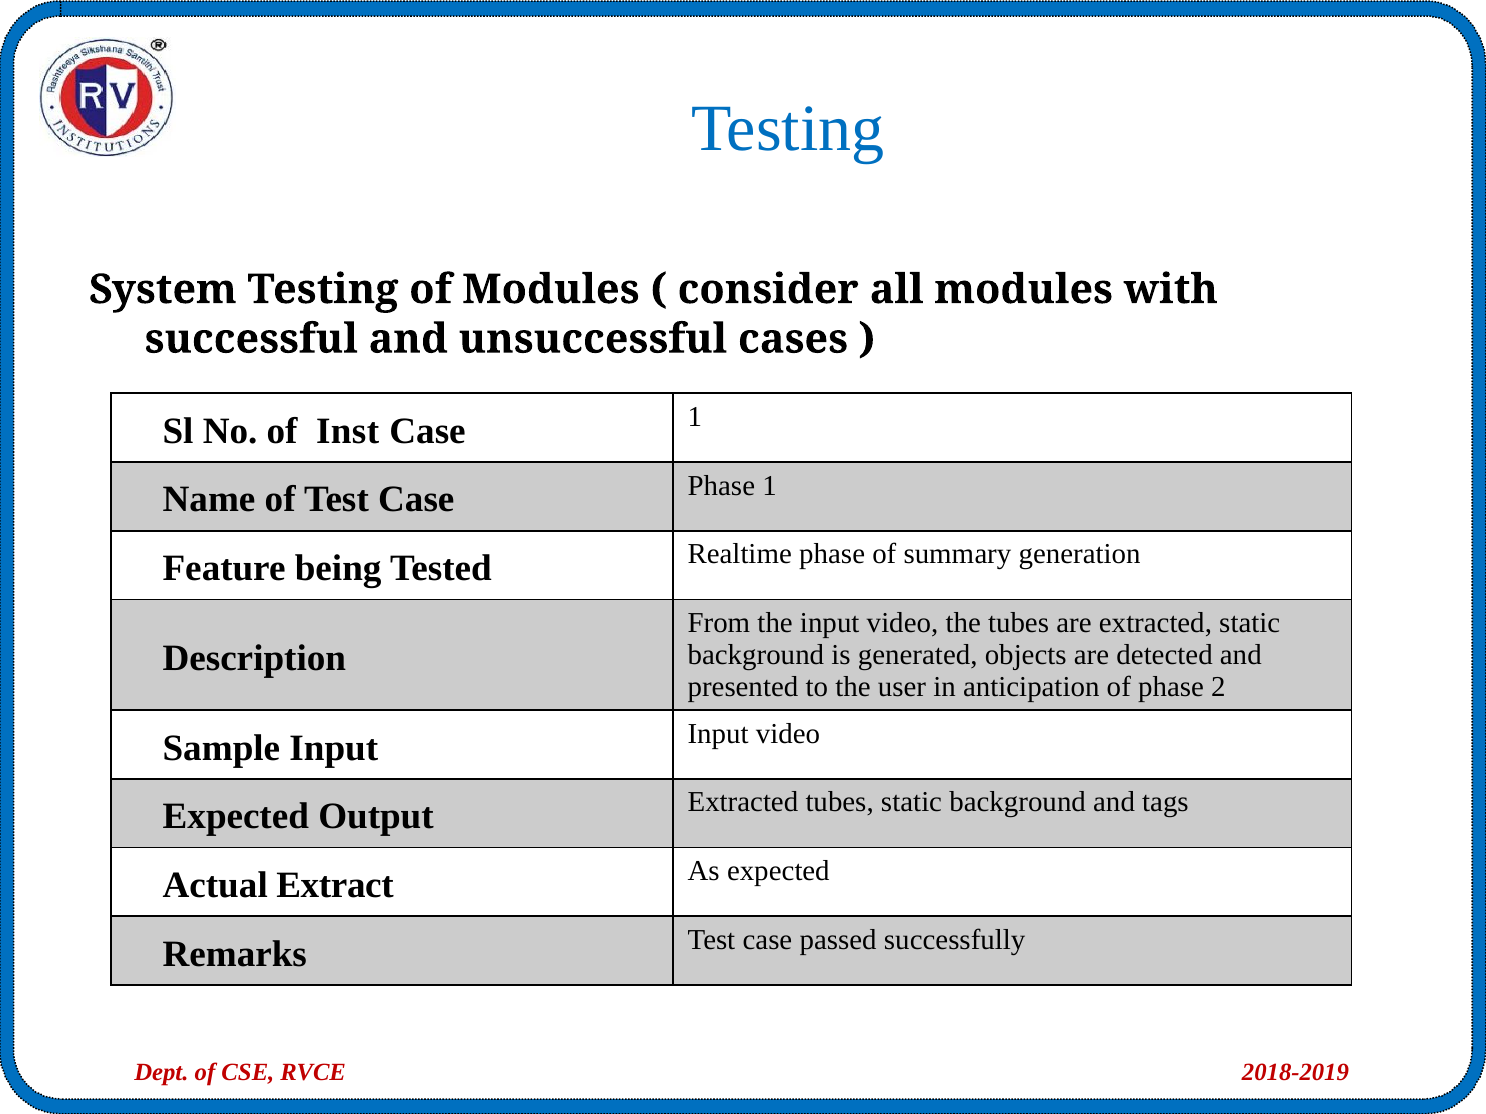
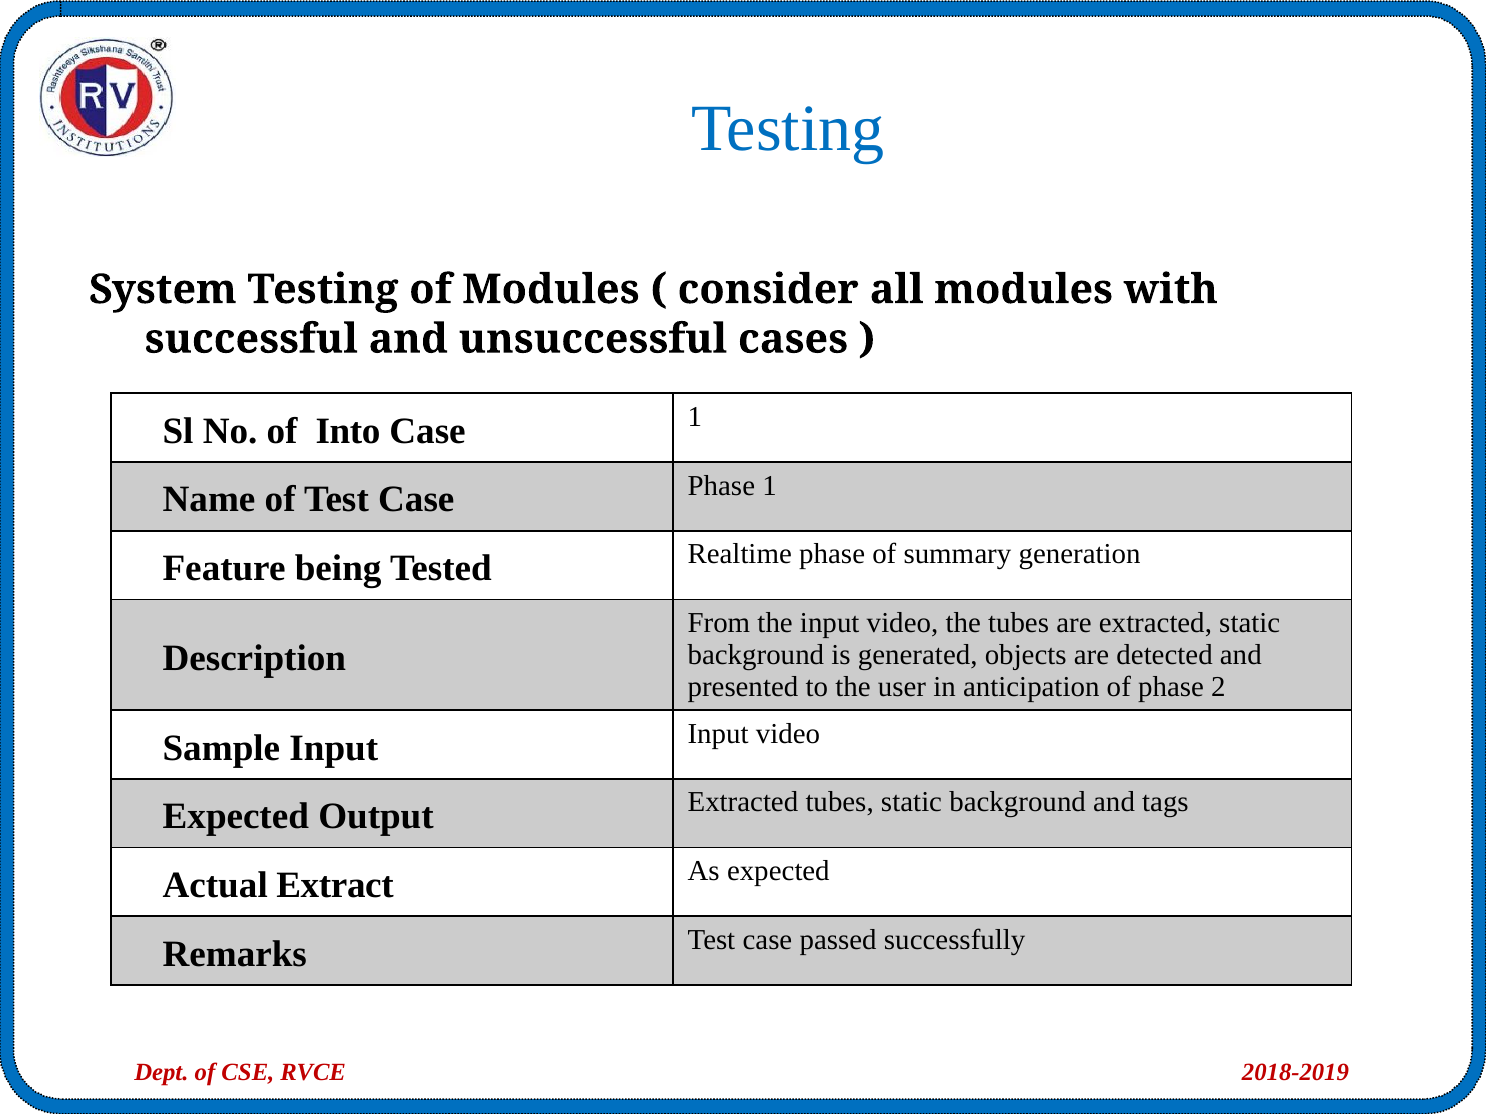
Inst: Inst -> Into (348, 431)
